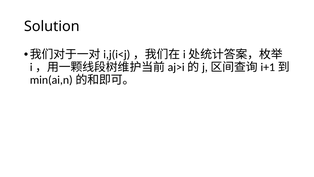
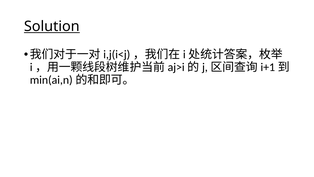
Solution underline: none -> present (52, 26)
